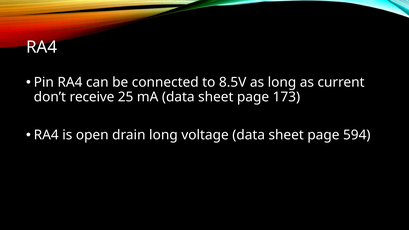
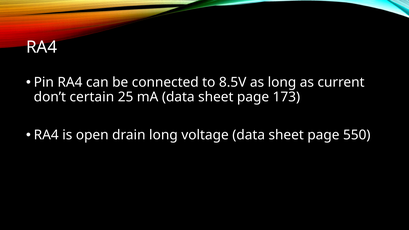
receive: receive -> certain (92, 97)
594: 594 -> 550 (357, 135)
